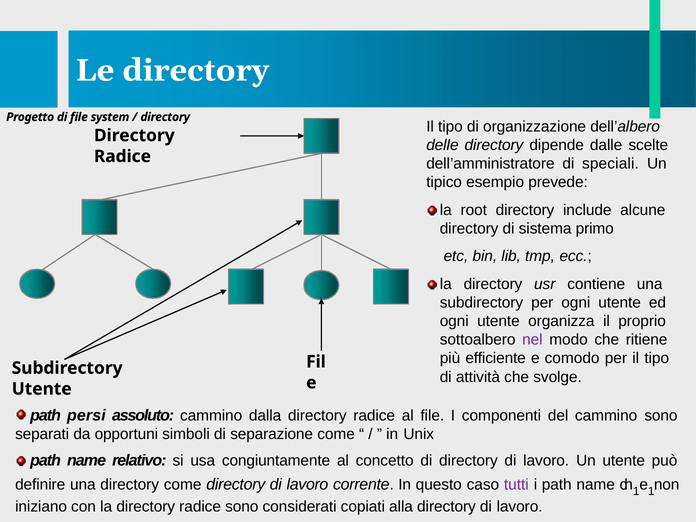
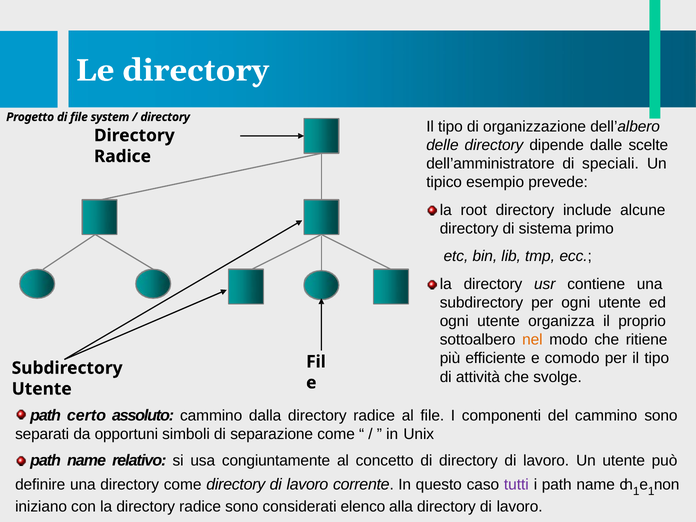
nel colour: purple -> orange (532, 340)
persi: persi -> certo (86, 415)
copiati: copiati -> elenco (363, 507)
